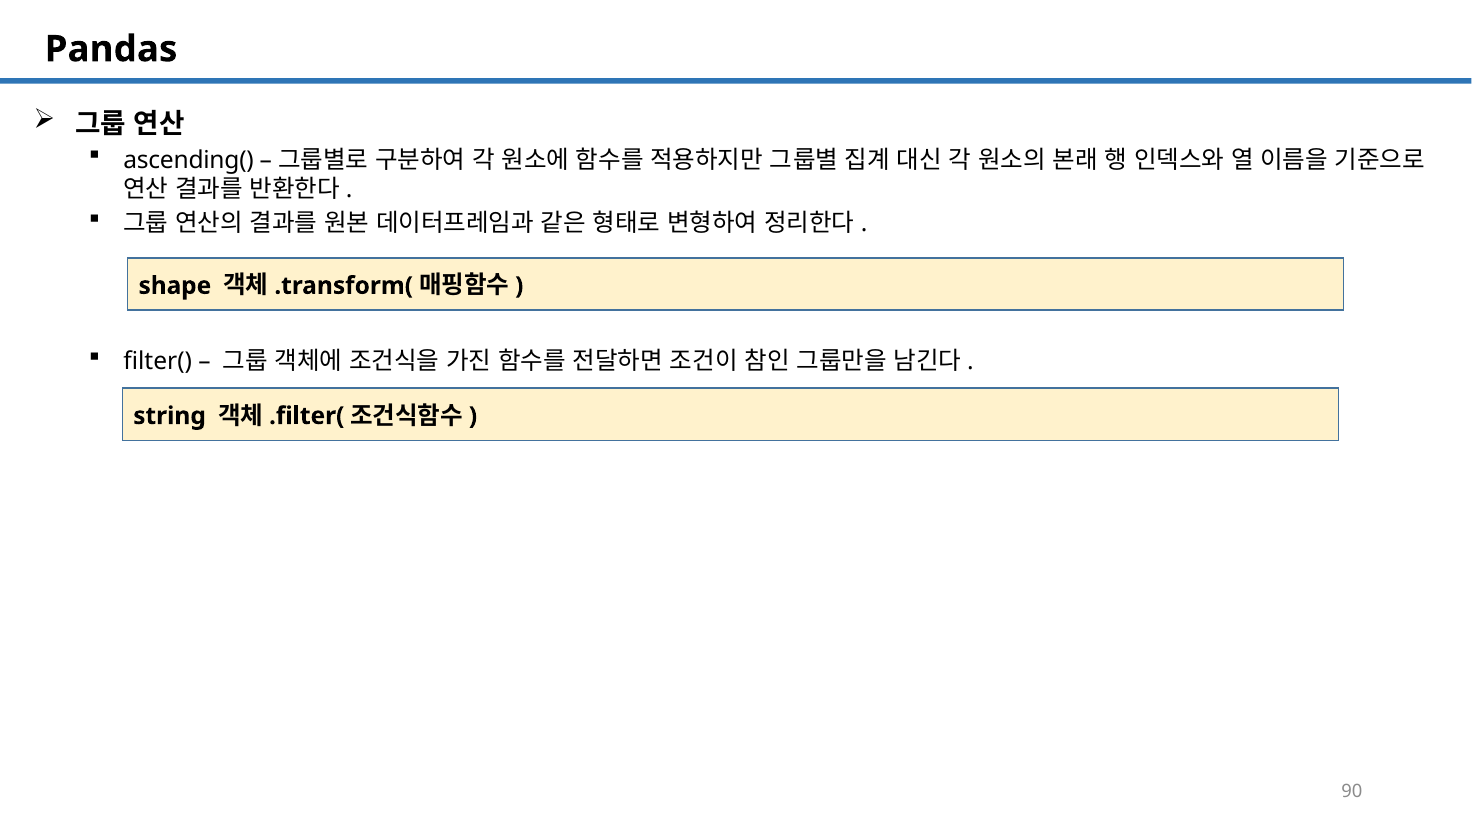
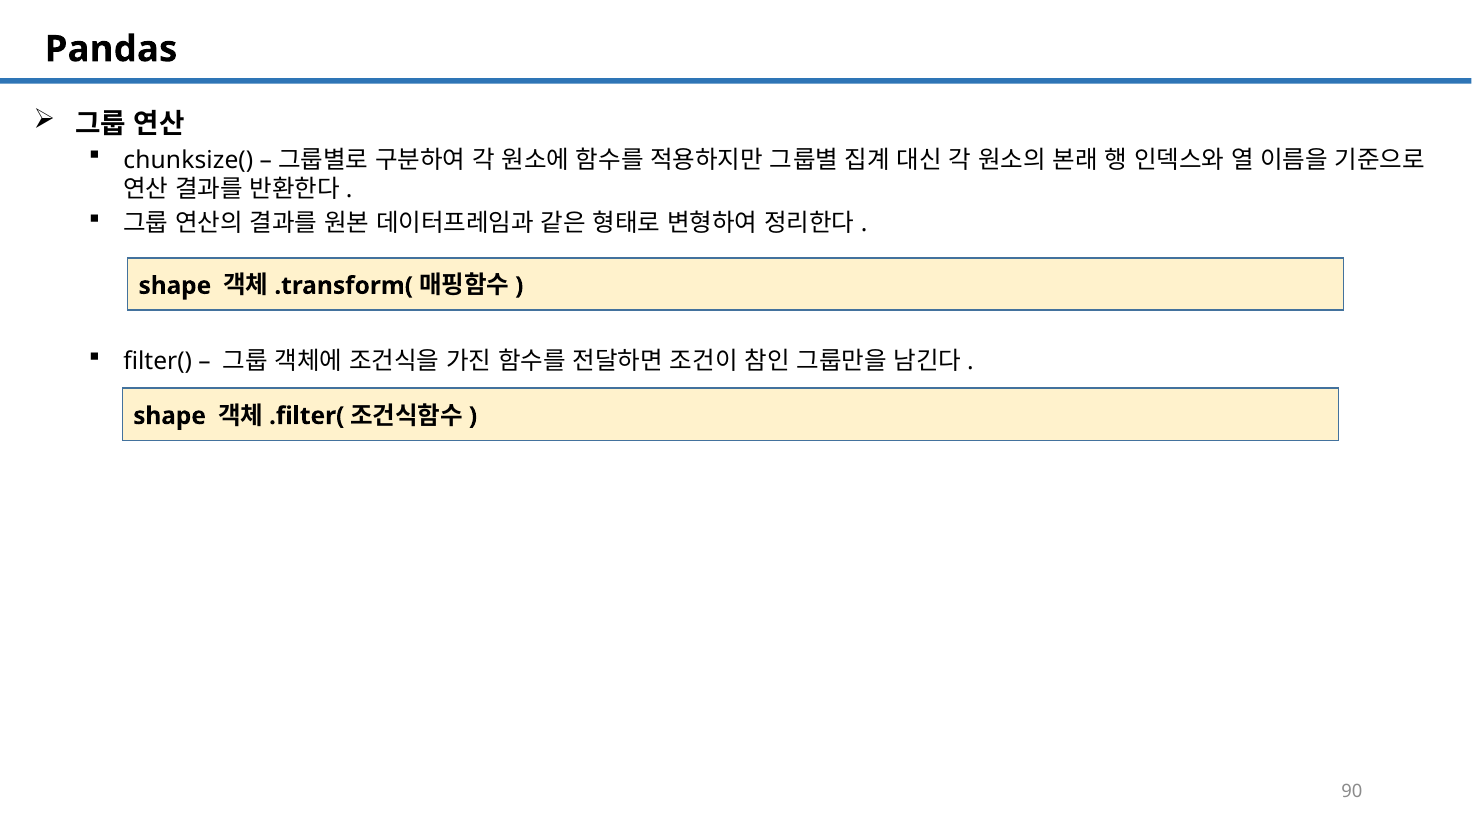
ascending(: ascending( -> chunksize( (188, 160)
string: string -> shape (170, 416)
